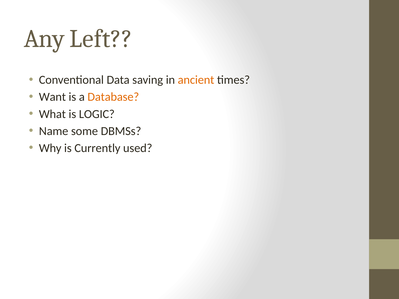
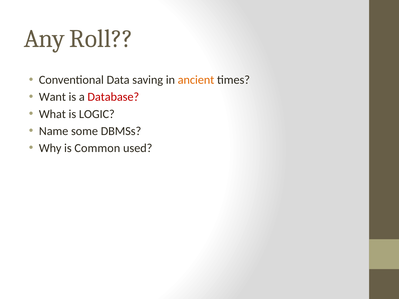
Left: Left -> Roll (101, 39)
Database colour: orange -> red (113, 97)
Currently: Currently -> Common (97, 148)
